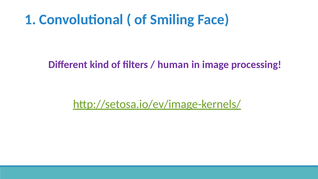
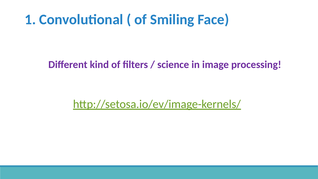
human: human -> science (173, 65)
